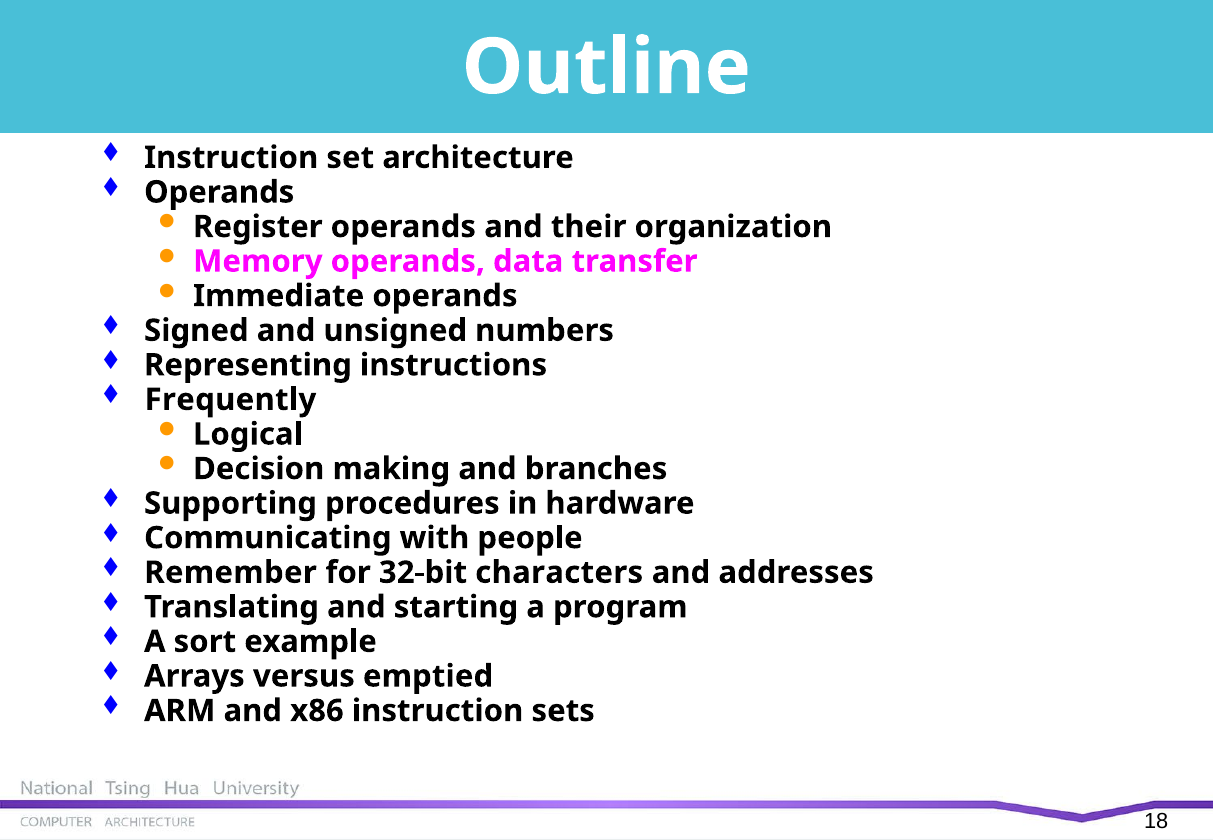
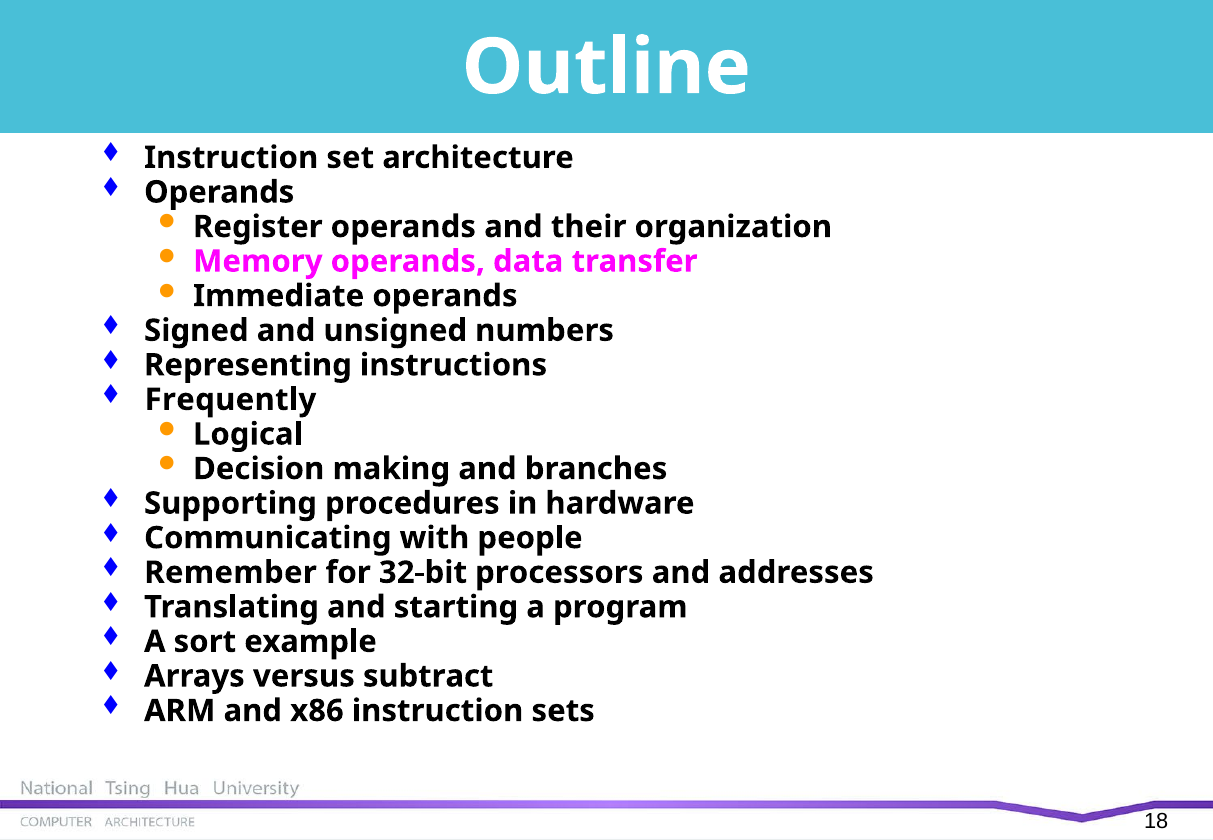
characters: characters -> processors (559, 572)
emptied: emptied -> subtract (428, 676)
